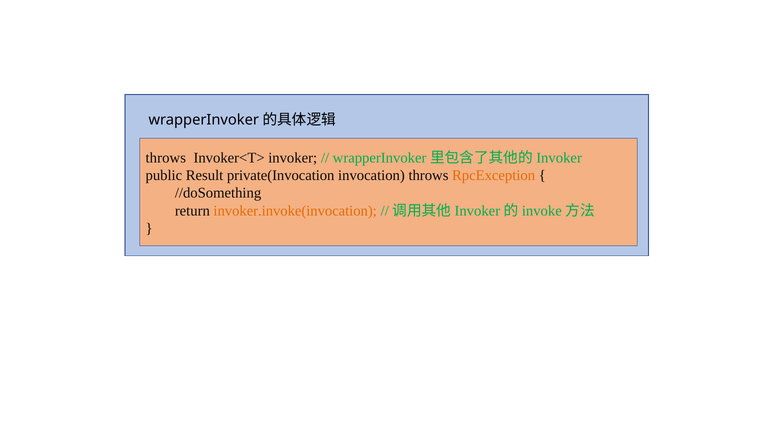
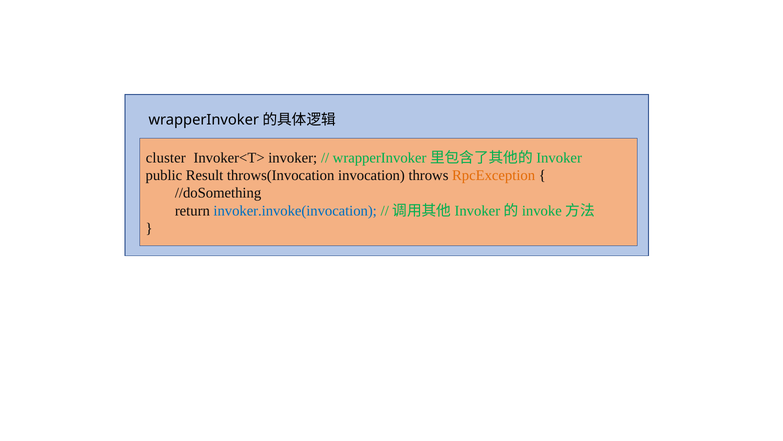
throws: throws -> cluster (166, 158)
private(Invocation: private(Invocation -> throws(Invocation (281, 175)
invoker.invoke(invocation colour: orange -> blue (295, 210)
